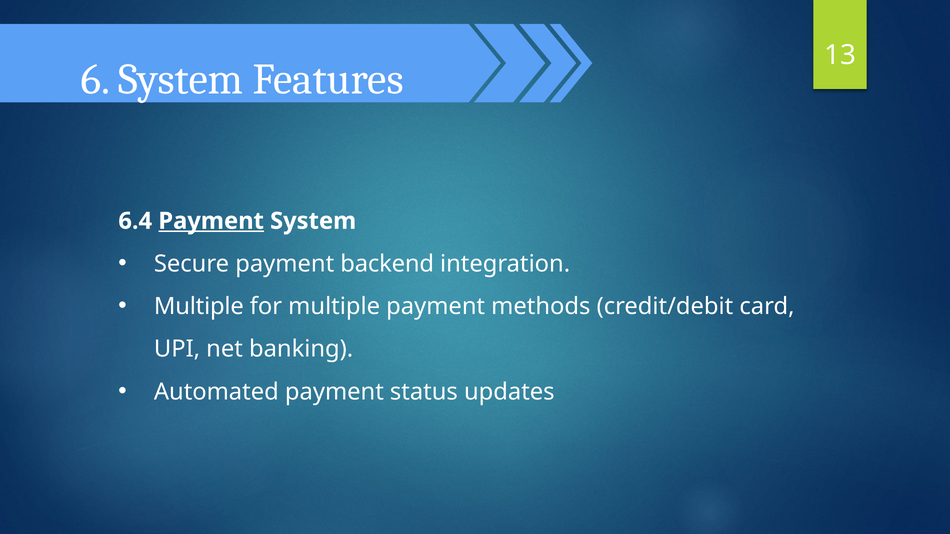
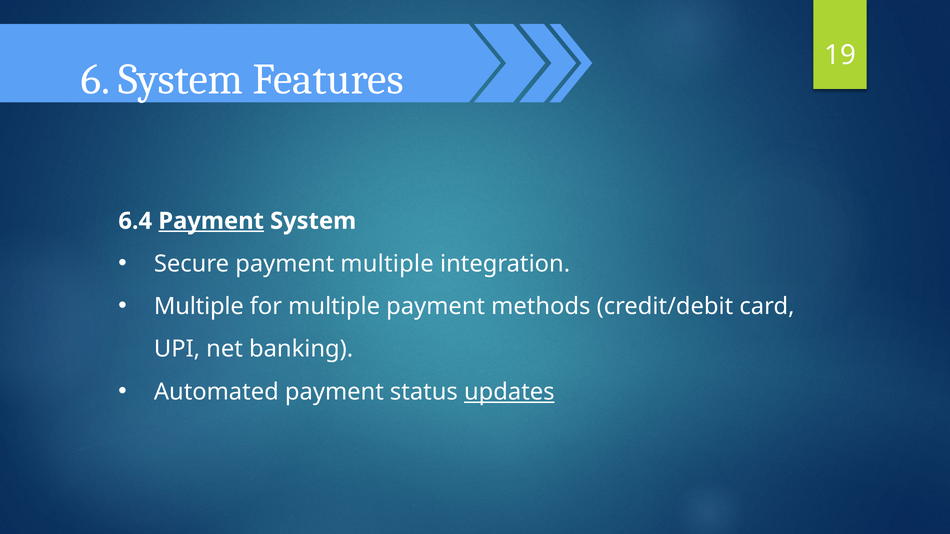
13: 13 -> 19 (840, 55)
payment backend: backend -> multiple (387, 264)
updates underline: none -> present (509, 392)
